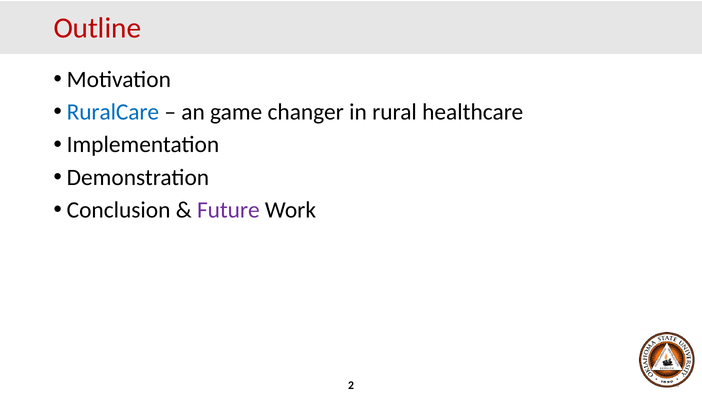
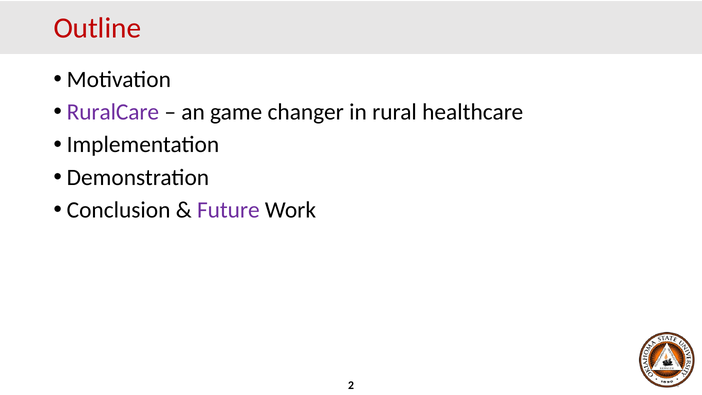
RuralCare colour: blue -> purple (113, 112)
